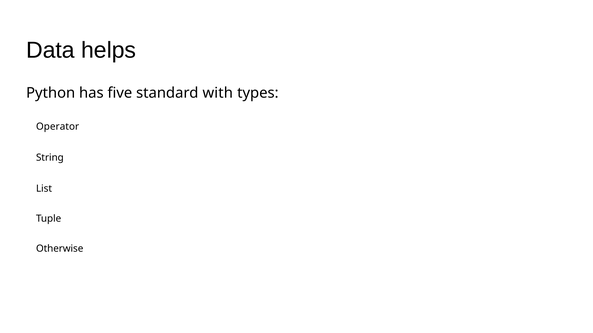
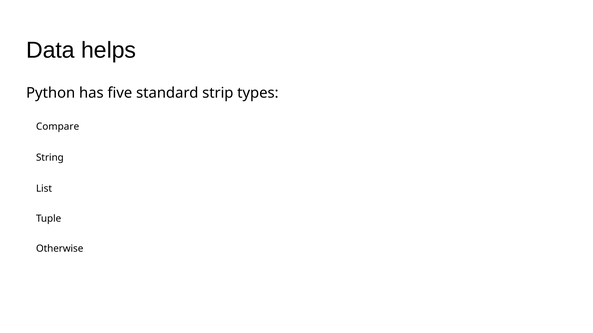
with: with -> strip (218, 93)
Operator: Operator -> Compare (58, 127)
